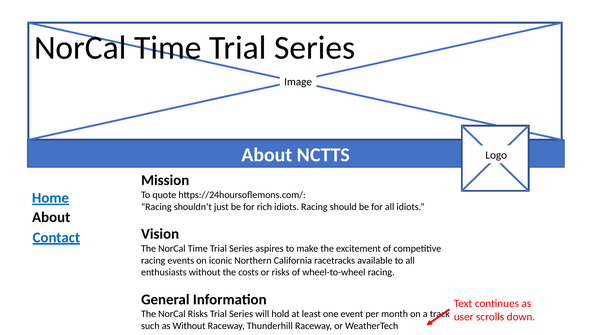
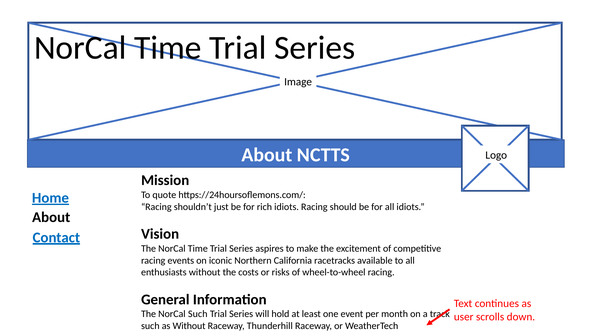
NorCal Risks: Risks -> Such (198, 314)
